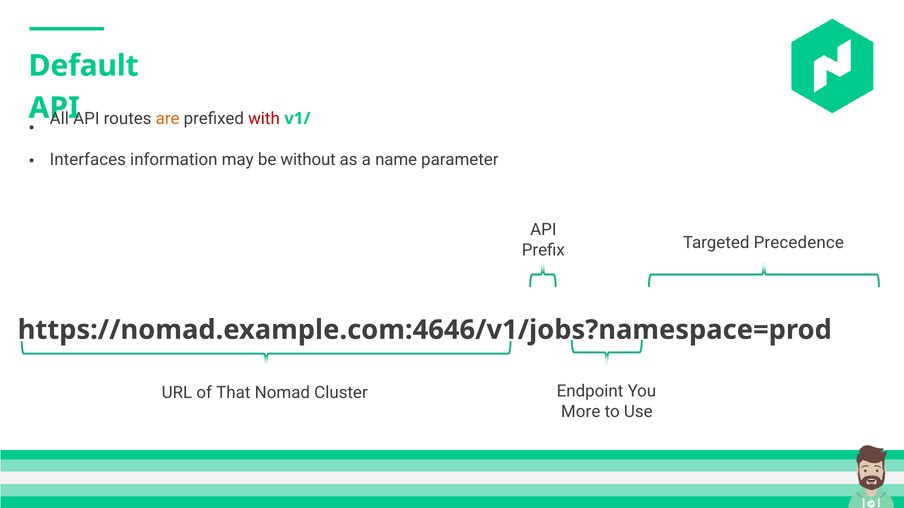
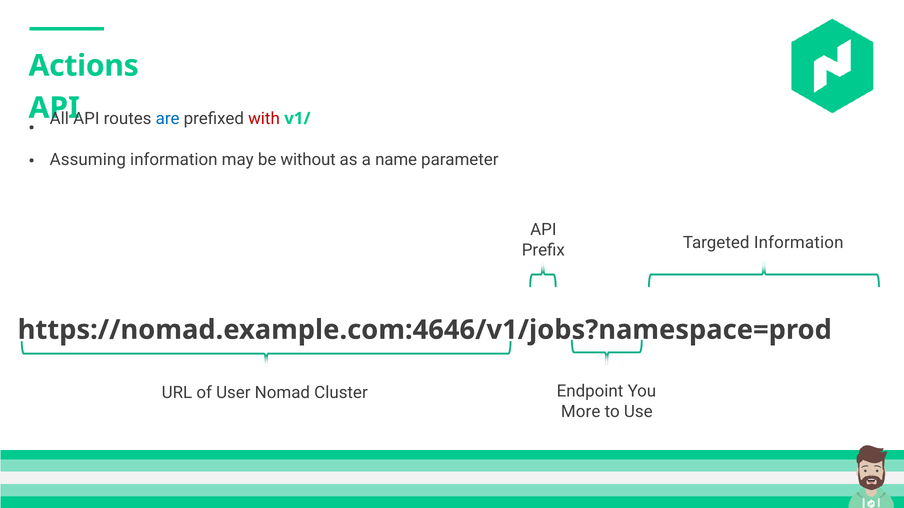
Default: Default -> Actions (84, 66)
are colour: orange -> blue (168, 119)
Interfaces: Interfaces -> Assuming (88, 160)
Targeted Precedence: Precedence -> Information (799, 243)
That: That -> User (233, 393)
